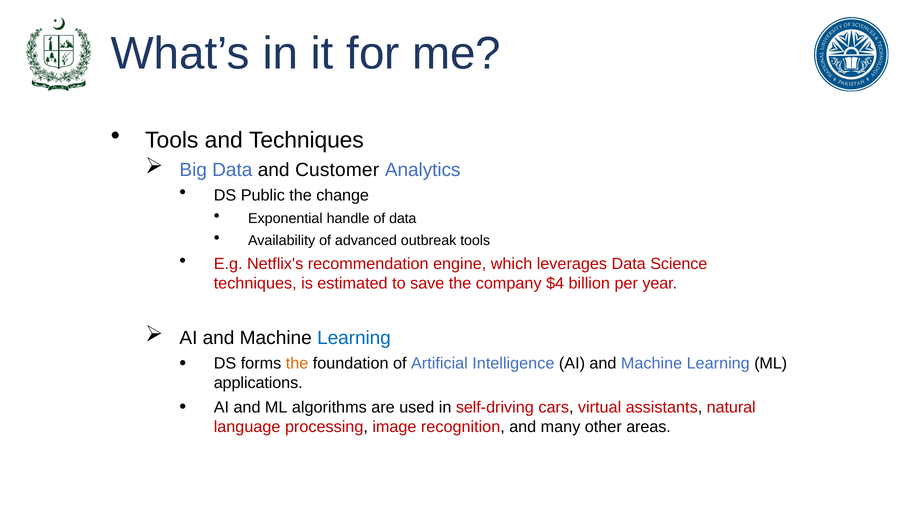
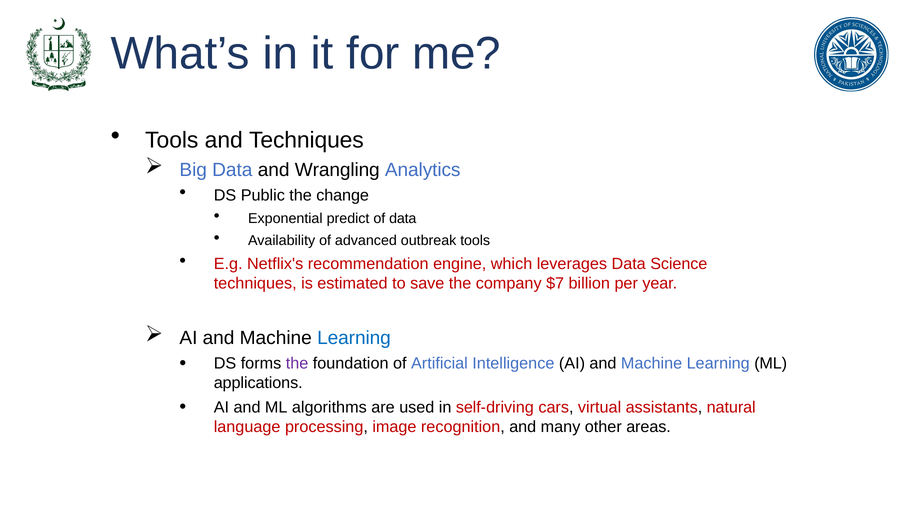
Customer: Customer -> Wrangling (337, 170)
handle: handle -> predict (348, 219)
$4: $4 -> $7 (555, 283)
the colour: orange -> purple (297, 363)
